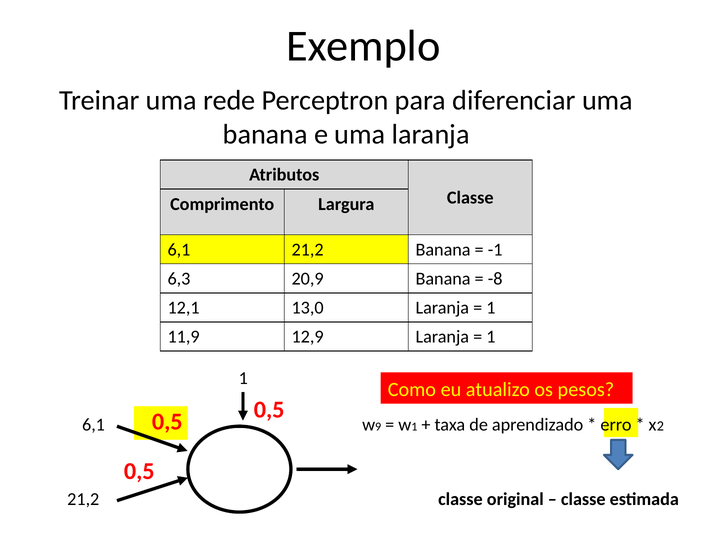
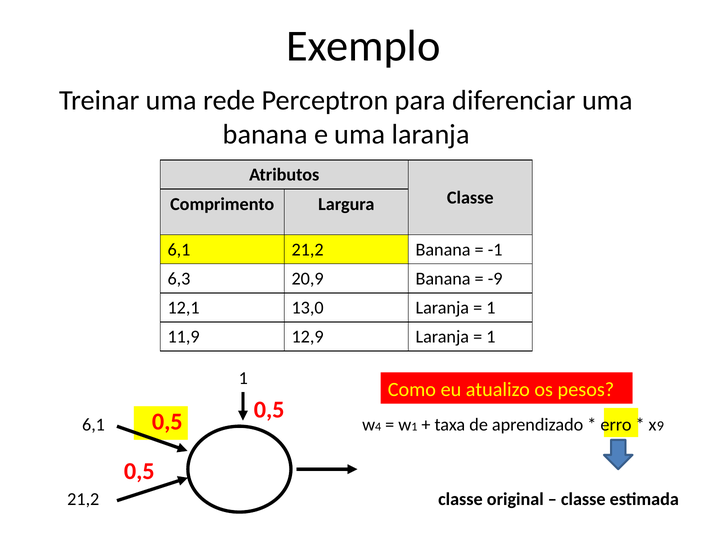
-8: -8 -> -9 (495, 279)
9: 9 -> 4 (378, 427)
2: 2 -> 9 (660, 426)
